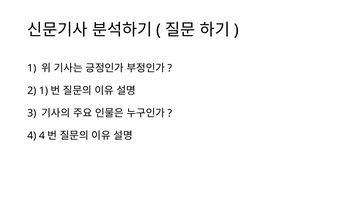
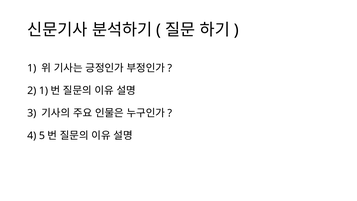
4 4: 4 -> 5 (42, 135)
